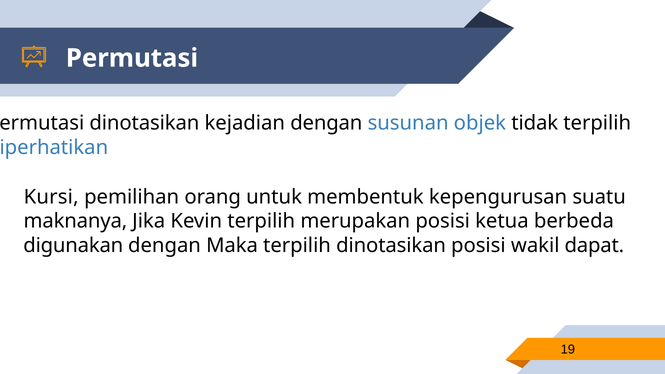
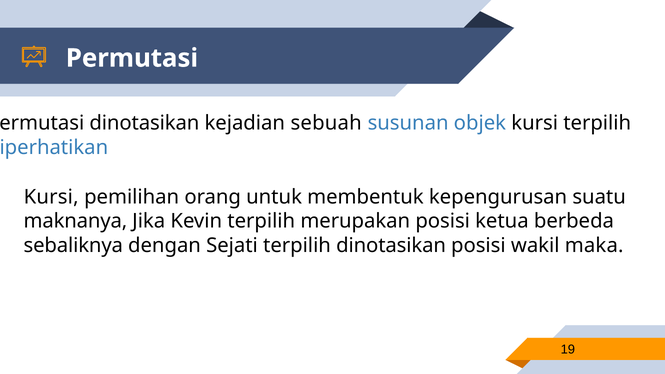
kejadian dengan: dengan -> sebuah (326, 123)
objek tidak: tidak -> kursi (535, 123)
digunakan: digunakan -> sebaliknya (73, 246)
Maka: Maka -> Sejati (232, 246)
dapat: dapat -> maka (594, 246)
